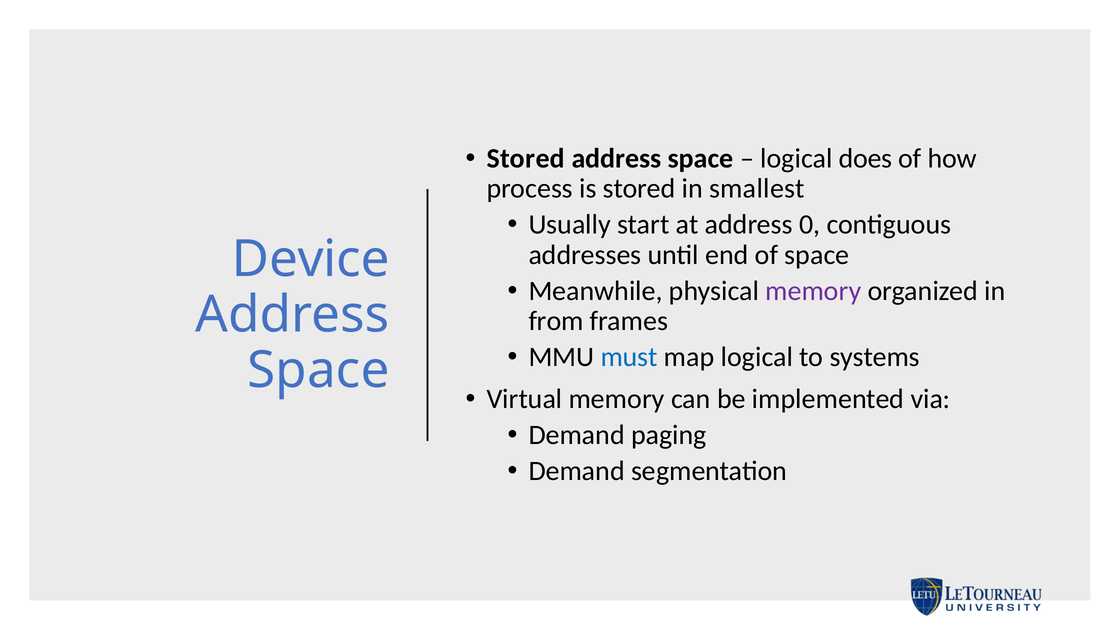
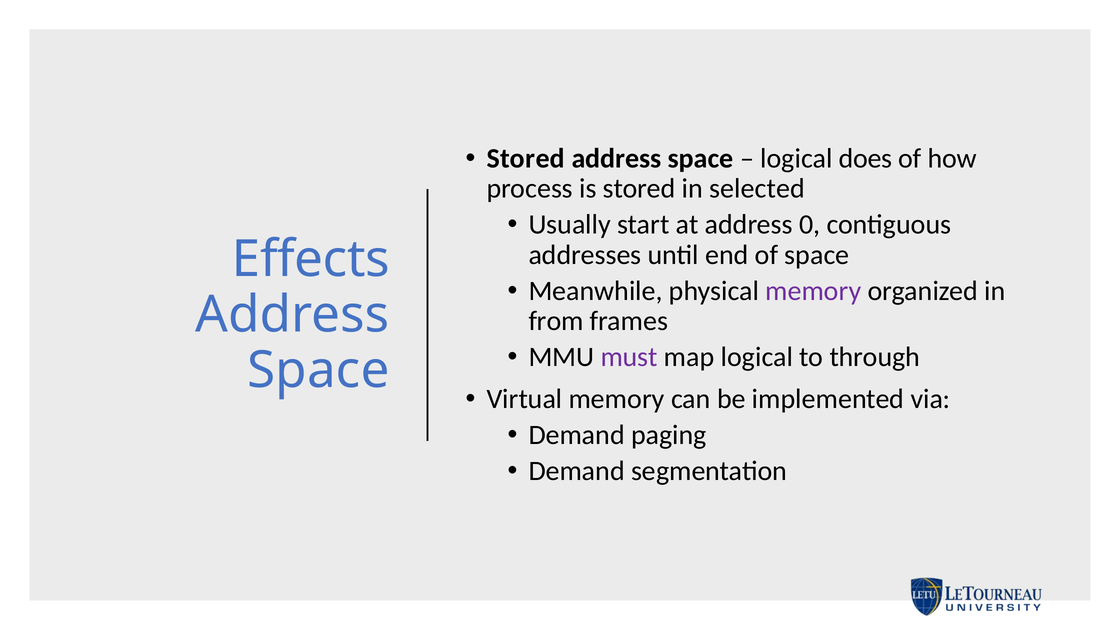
smallest: smallest -> selected (757, 189)
Device: Device -> Effects (311, 259)
must colour: blue -> purple (629, 357)
systems: systems -> through (875, 357)
